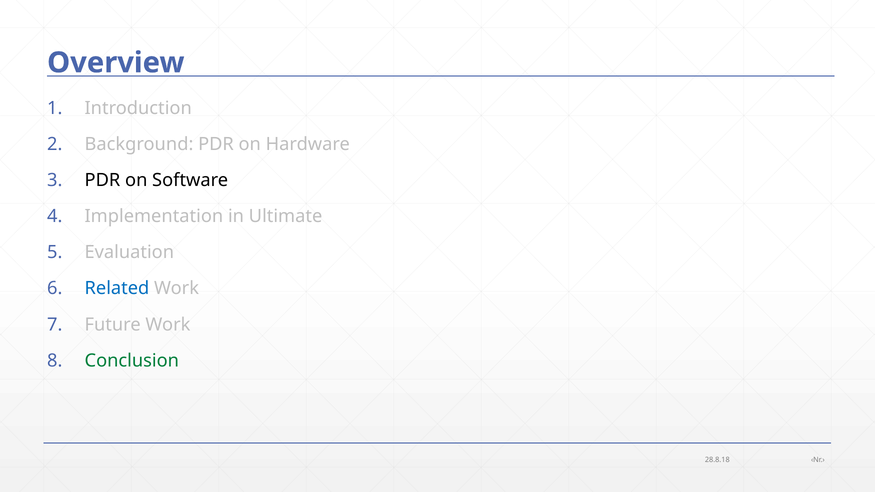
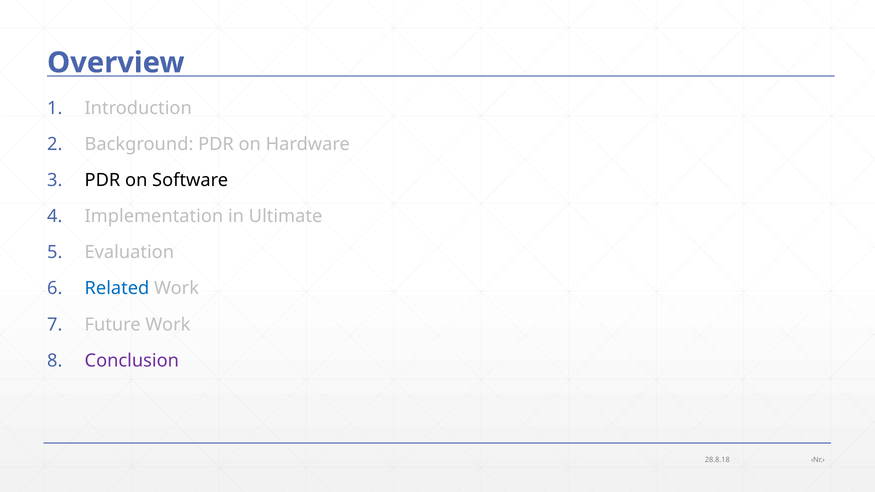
Conclusion colour: green -> purple (132, 361)
